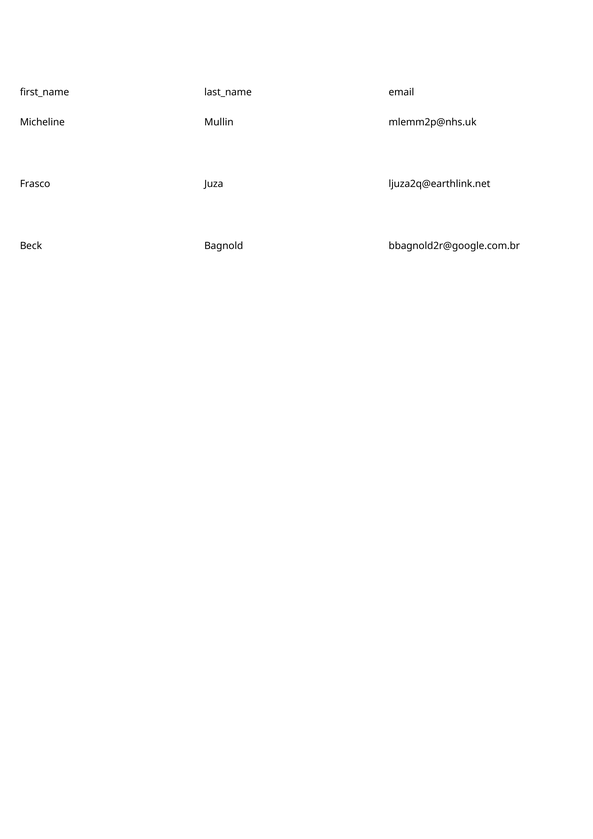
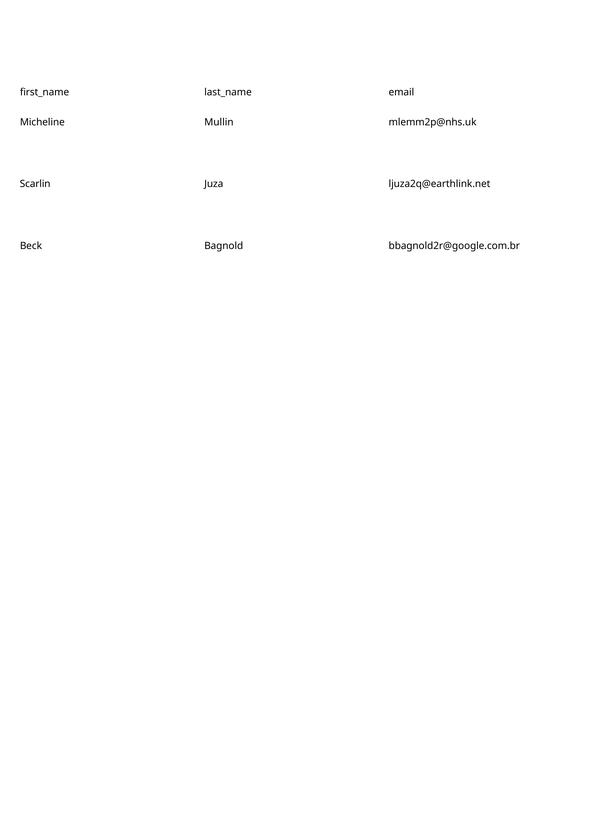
Frasco: Frasco -> Scarlin (35, 184)
